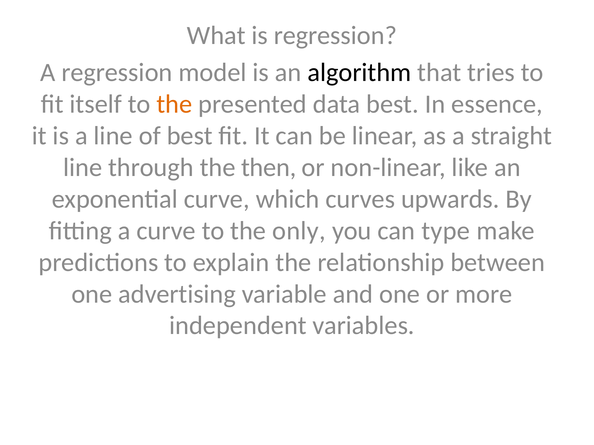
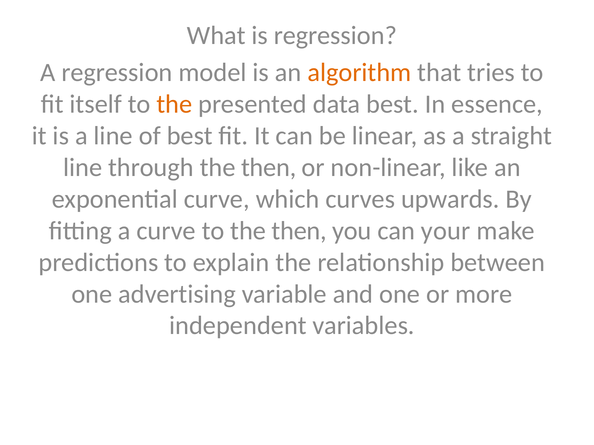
algorithm colour: black -> orange (359, 72)
to the only: only -> then (299, 231)
type: type -> your (446, 231)
